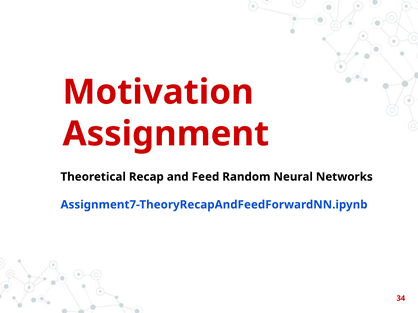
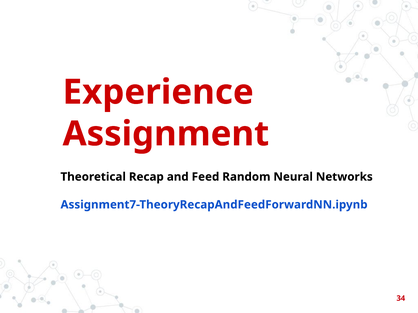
Motivation: Motivation -> Experience (158, 92)
